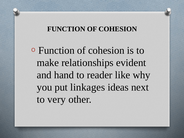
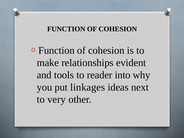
hand: hand -> tools (64, 75)
like: like -> into (123, 75)
